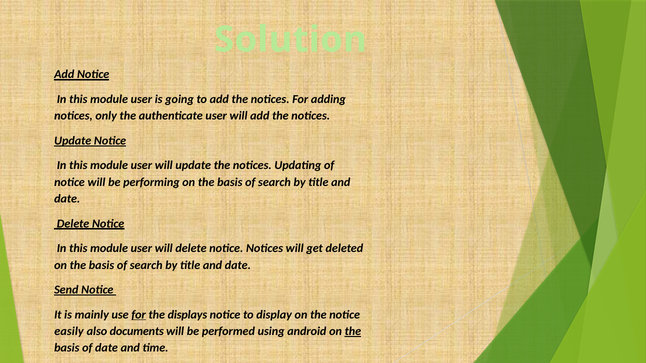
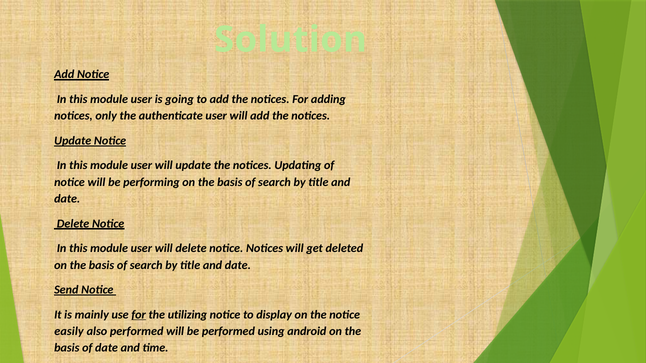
displays: displays -> utilizing (187, 315)
also documents: documents -> performed (137, 332)
the underline: present -> none (353, 332)
